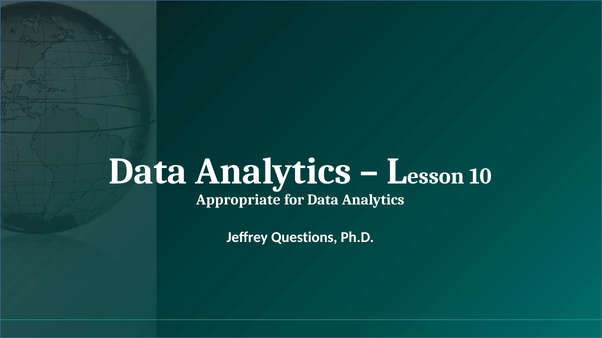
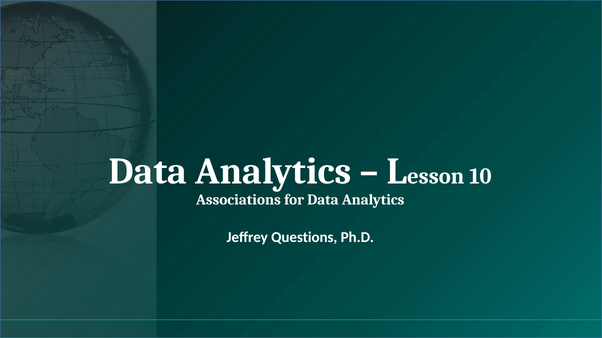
Appropriate: Appropriate -> Associations (238, 200)
